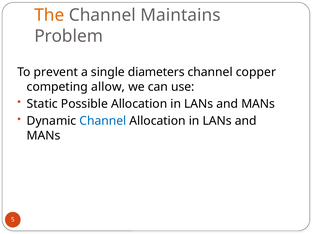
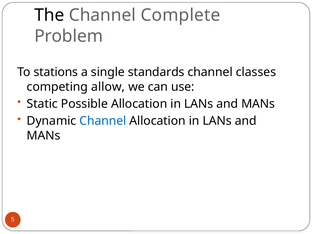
The colour: orange -> black (49, 15)
Maintains: Maintains -> Complete (180, 15)
prevent: prevent -> stations (56, 72)
diameters: diameters -> standards (156, 72)
copper: copper -> classes (256, 72)
